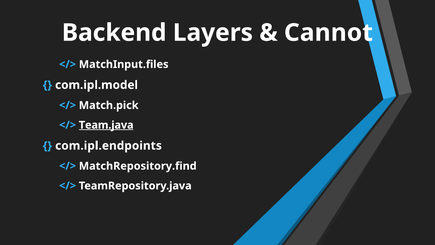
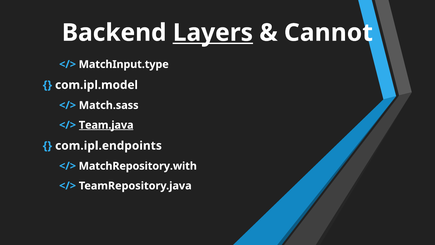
Layers underline: none -> present (213, 33)
MatchInput.files: MatchInput.files -> MatchInput.type (124, 64)
Match.pick: Match.pick -> Match.sass (109, 105)
MatchRepository.find: MatchRepository.find -> MatchRepository.with (138, 166)
